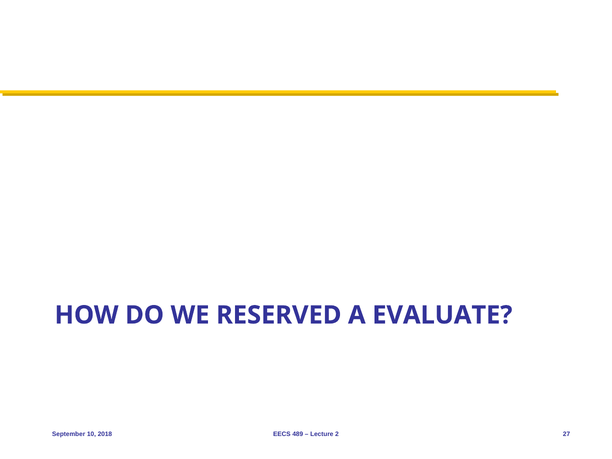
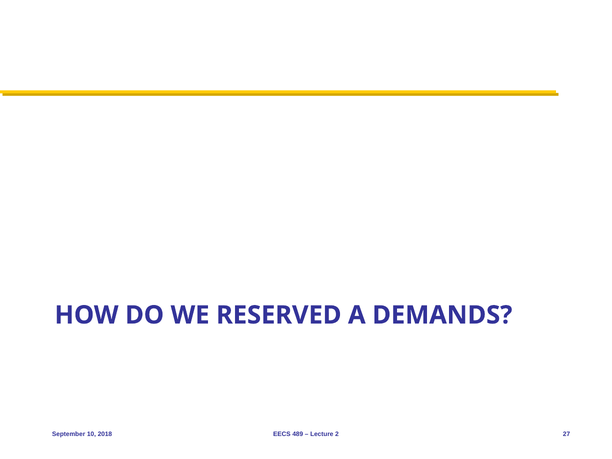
EVALUATE: EVALUATE -> DEMANDS (442, 315)
